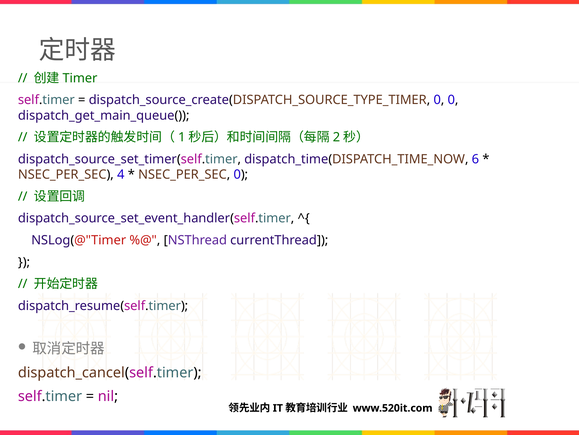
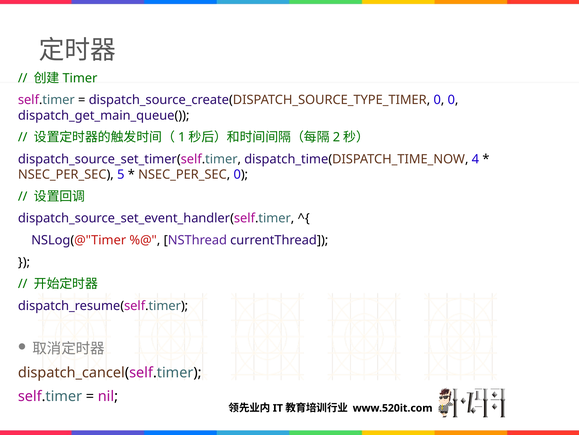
6: 6 -> 4 (475, 159)
4: 4 -> 5 (121, 174)
